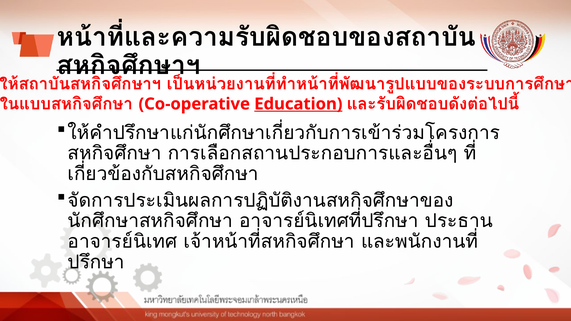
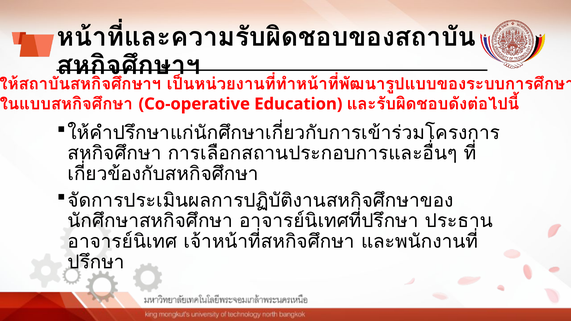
Education underline: present -> none (298, 104)
